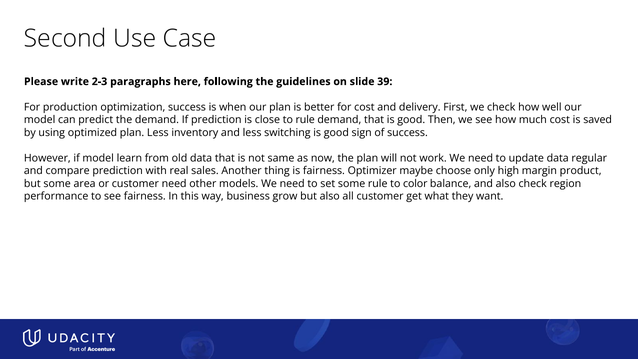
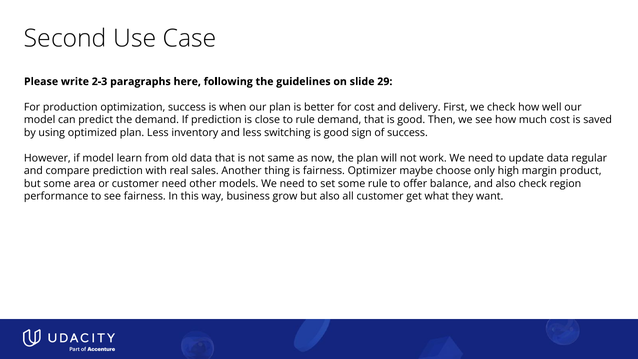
39: 39 -> 29 (385, 82)
color: color -> offer (415, 184)
